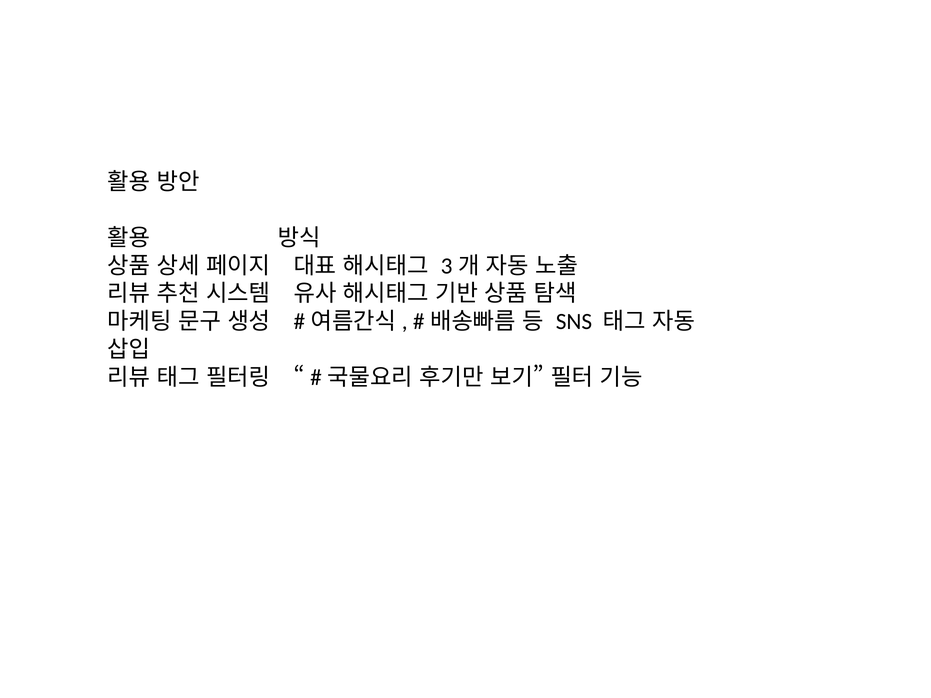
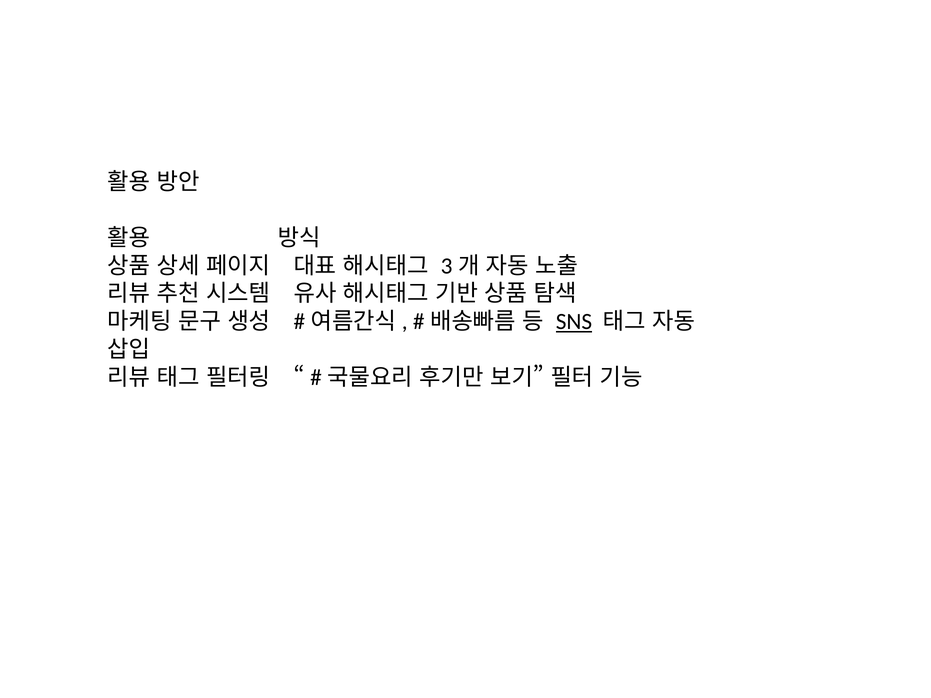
SNS underline: none -> present (574, 322)
